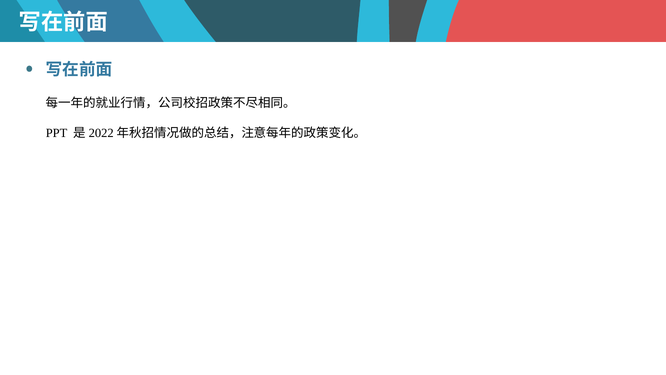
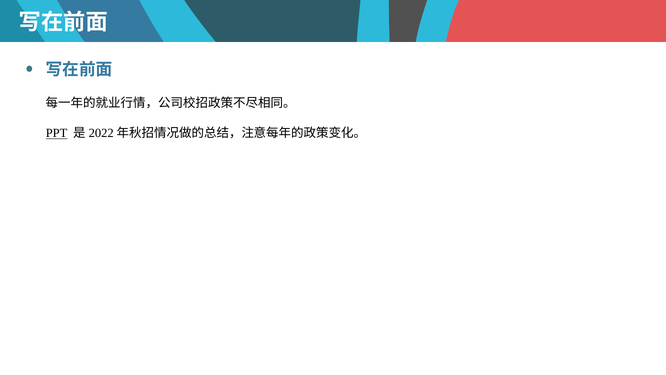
PPT underline: none -> present (57, 133)
